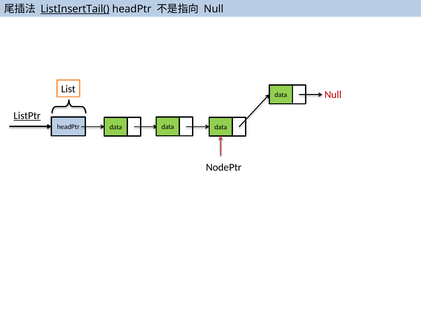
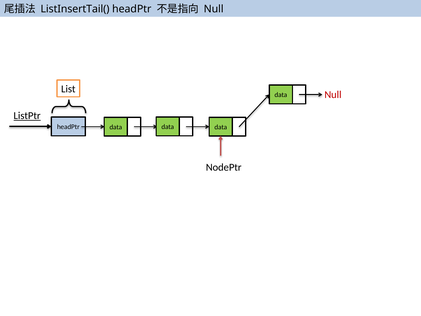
ListInsertTail( underline: present -> none (75, 9)
